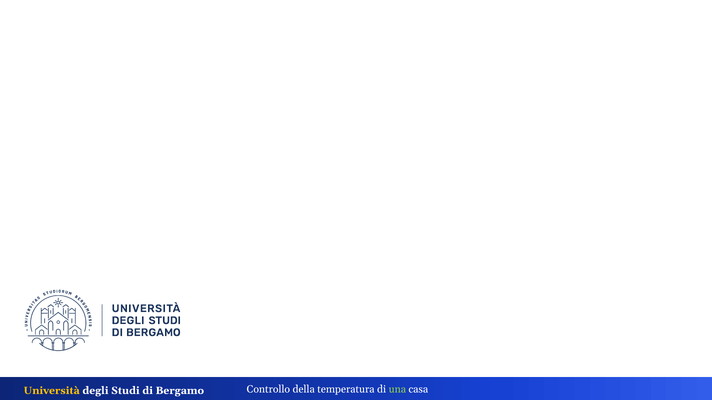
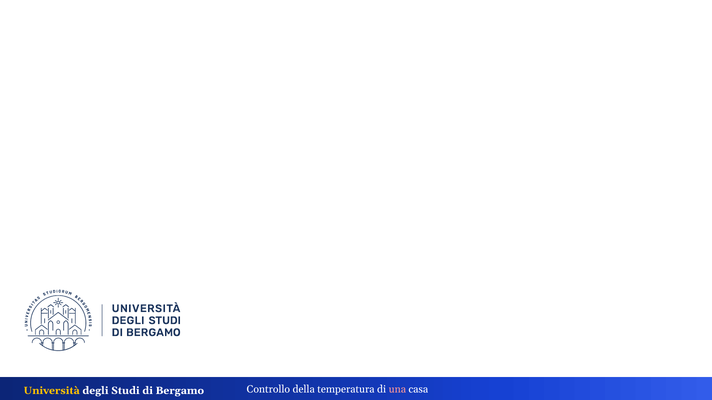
una colour: light green -> pink (397, 390)
